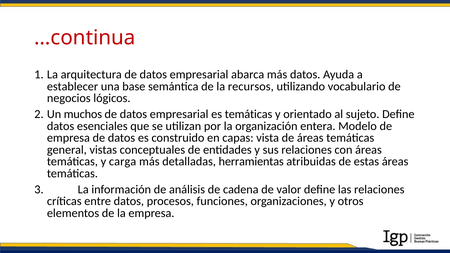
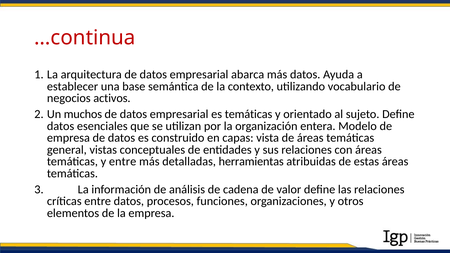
recursos: recursos -> contexto (251, 86)
lógicos: lógicos -> activos (112, 98)
y carga: carga -> entre (123, 162)
